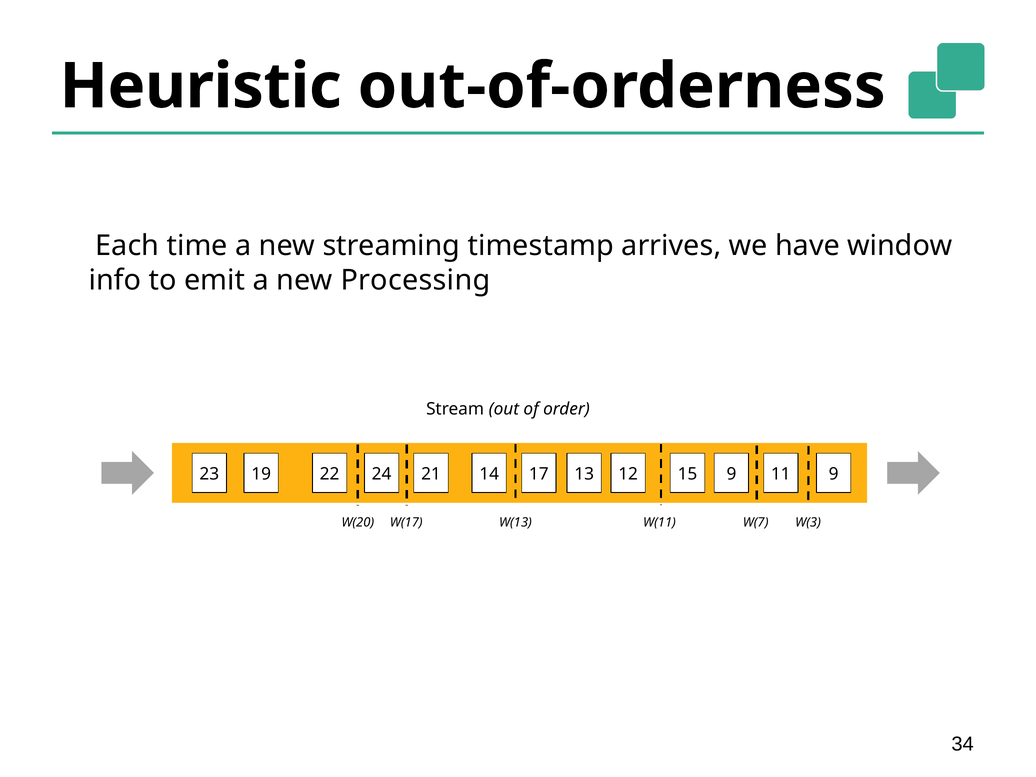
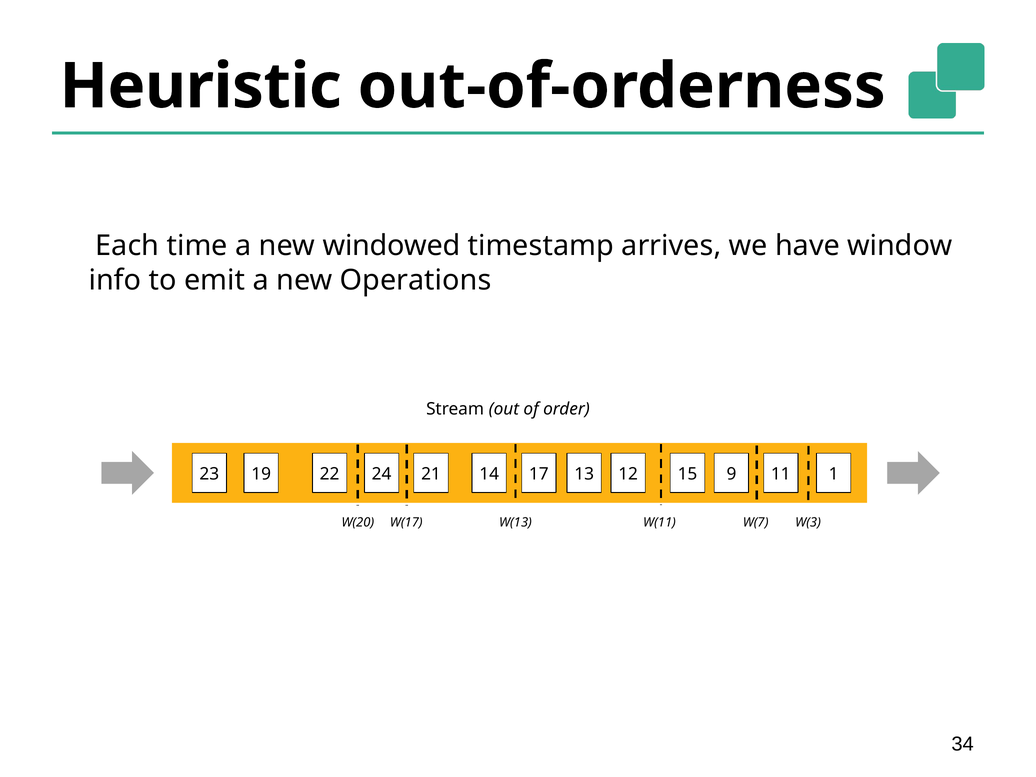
streaming: streaming -> windowed (392, 246)
Processing: Processing -> Operations (416, 280)
24 9: 9 -> 1 (834, 474)
